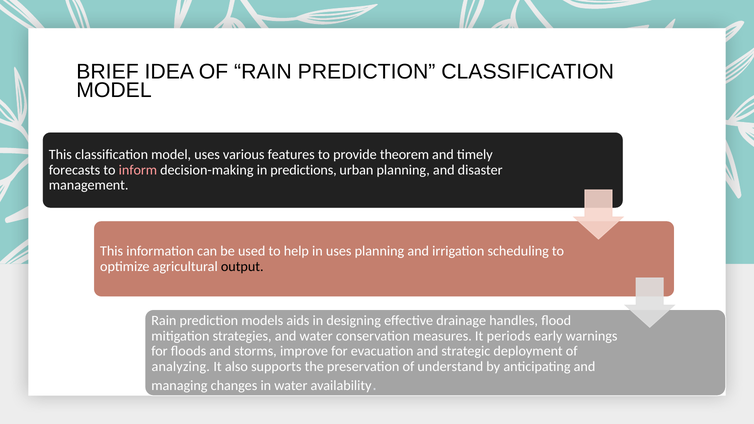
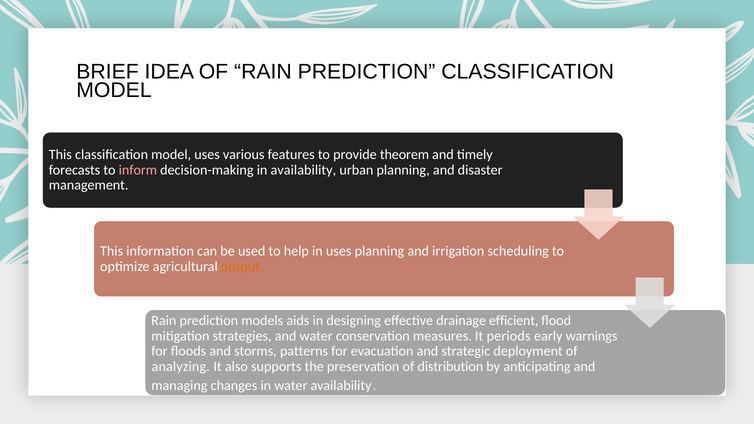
in predictions: predictions -> availability (303, 170)
output colour: black -> orange (242, 266)
handles: handles -> efficient (514, 321)
improve: improve -> patterns (304, 351)
understand: understand -> distribution (450, 367)
